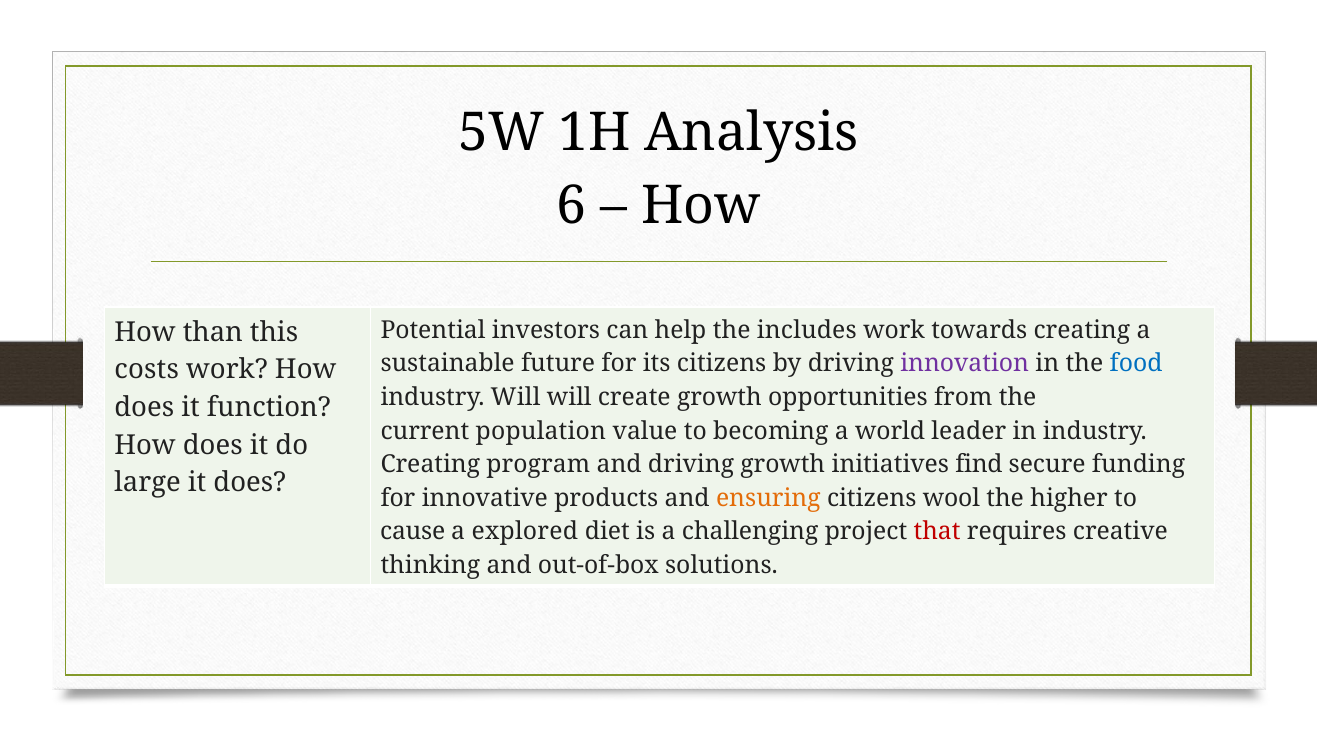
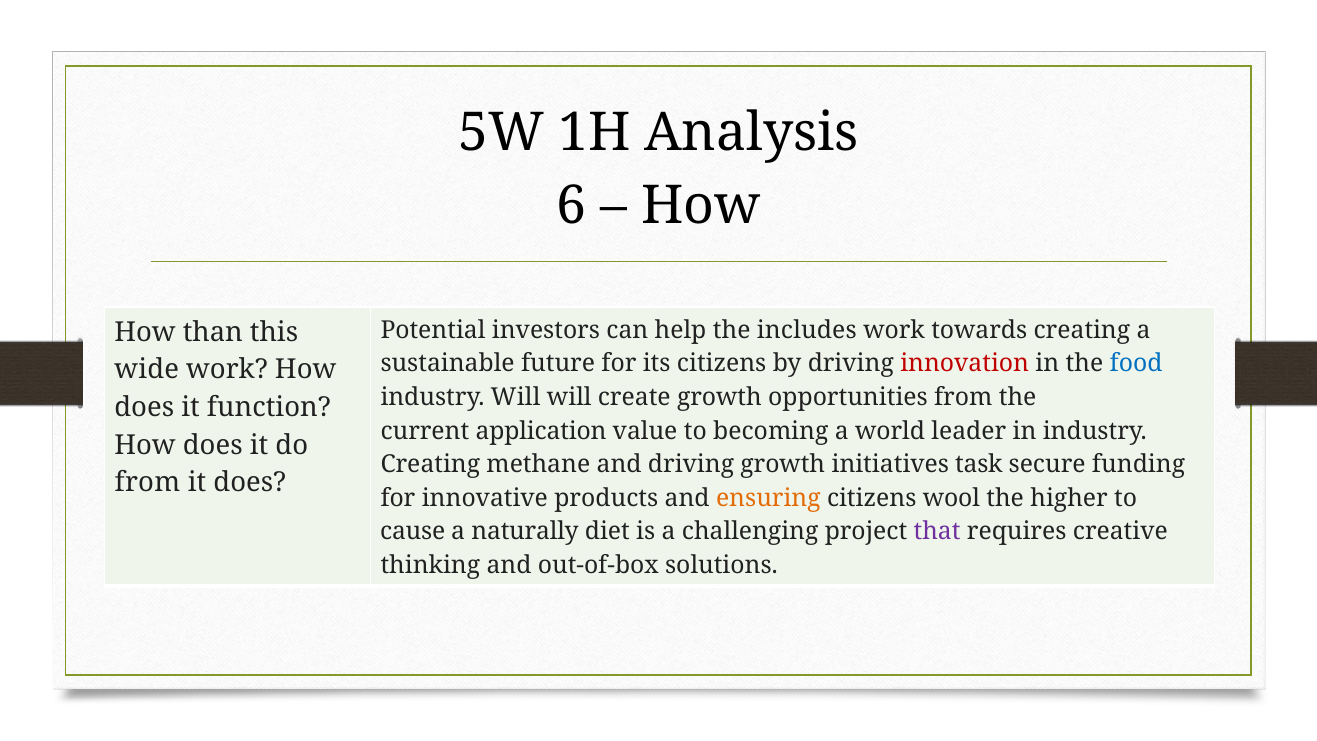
innovation colour: purple -> red (965, 364)
costs: costs -> wide (147, 370)
population: population -> application (541, 431)
program: program -> methane (538, 464)
find: find -> task (979, 464)
large: large -> from (147, 482)
explored: explored -> naturally (525, 532)
that colour: red -> purple (937, 532)
